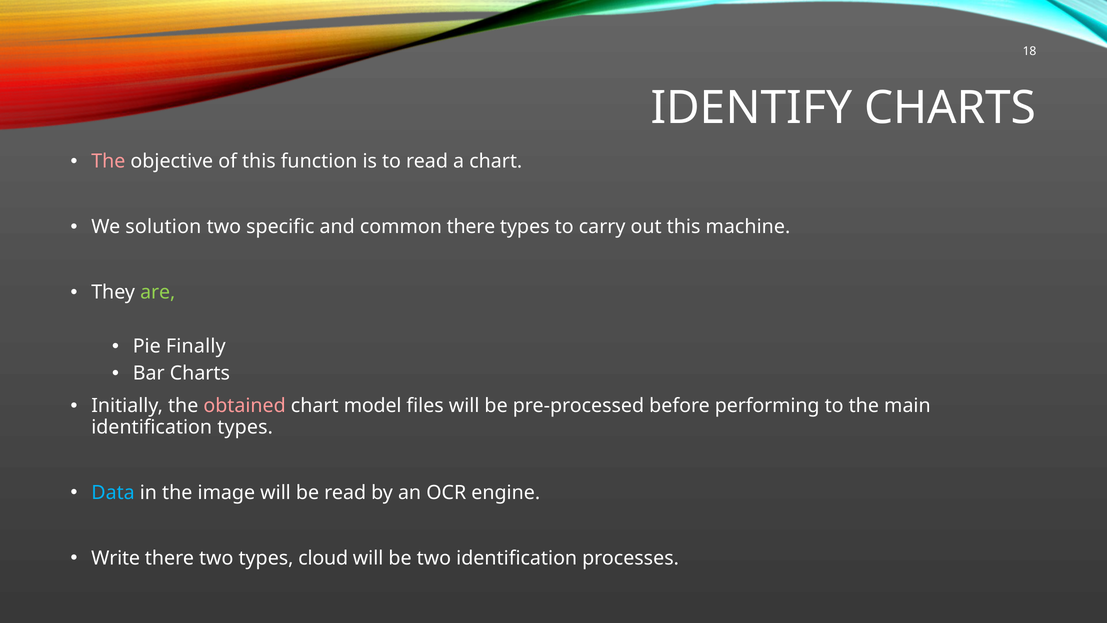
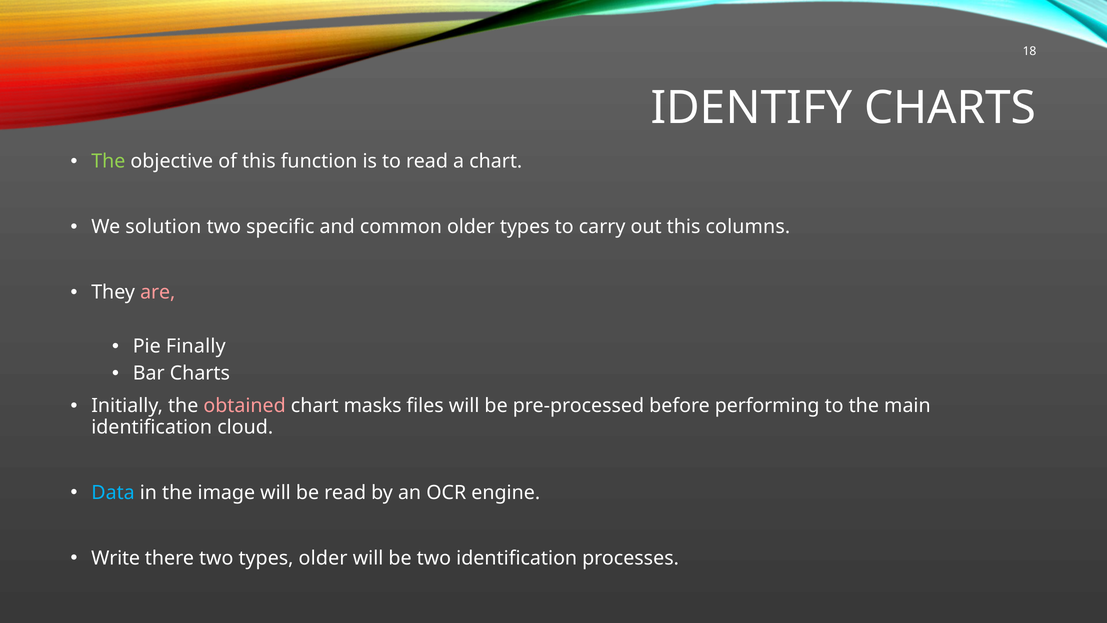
The colour: pink -> light green (108, 161)
common there: there -> older (471, 227)
machine: machine -> columns (748, 227)
are colour: light green -> pink (158, 292)
model: model -> masks (373, 406)
identification types: types -> cloud (245, 427)
types cloud: cloud -> older (323, 558)
